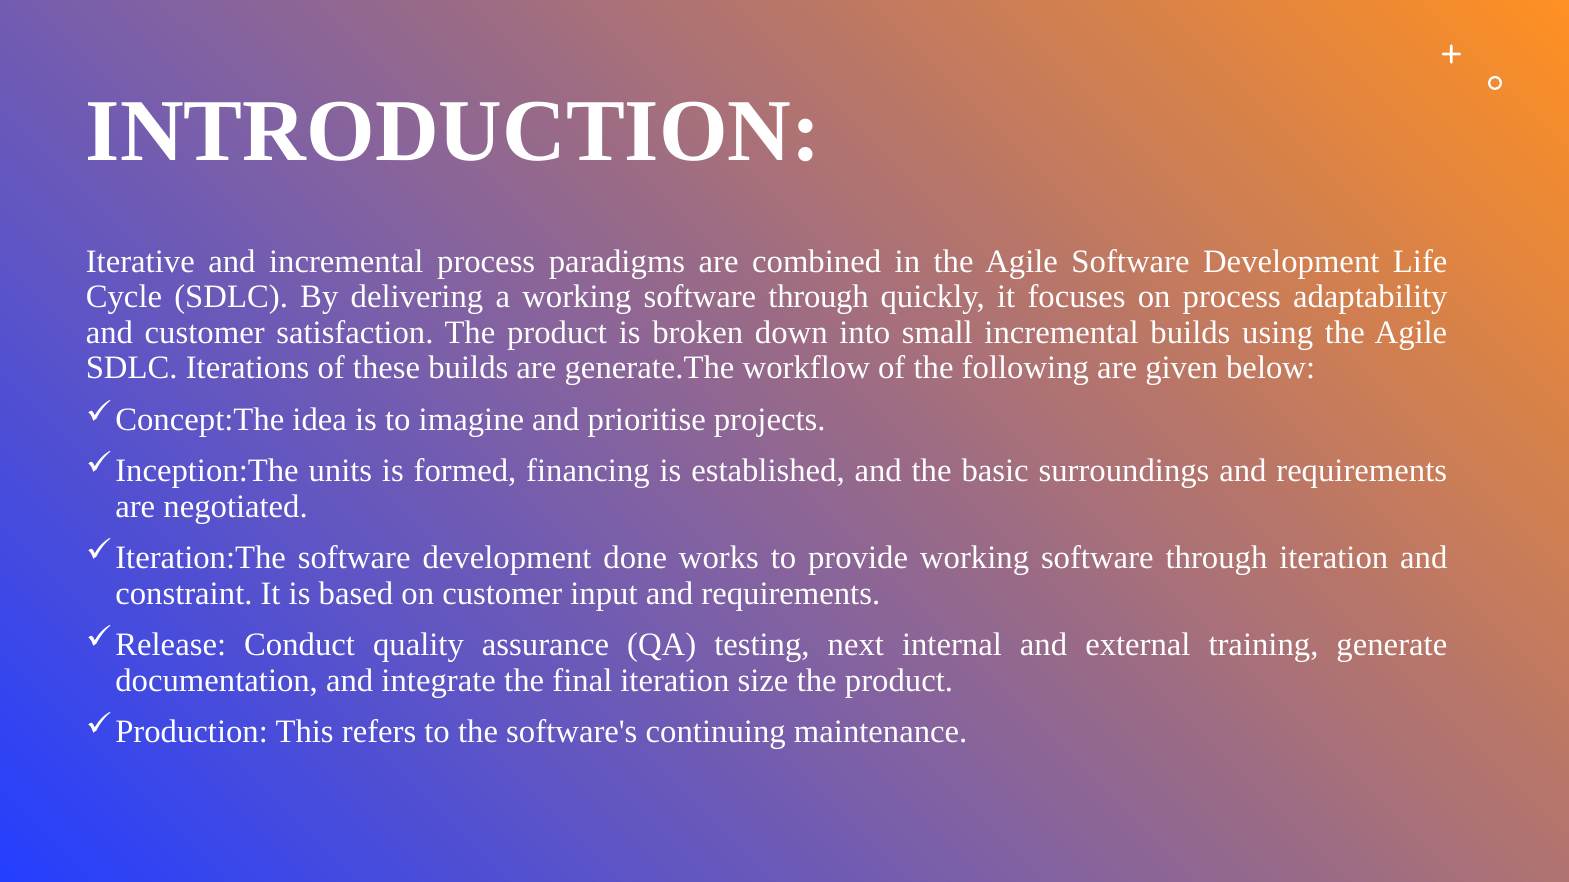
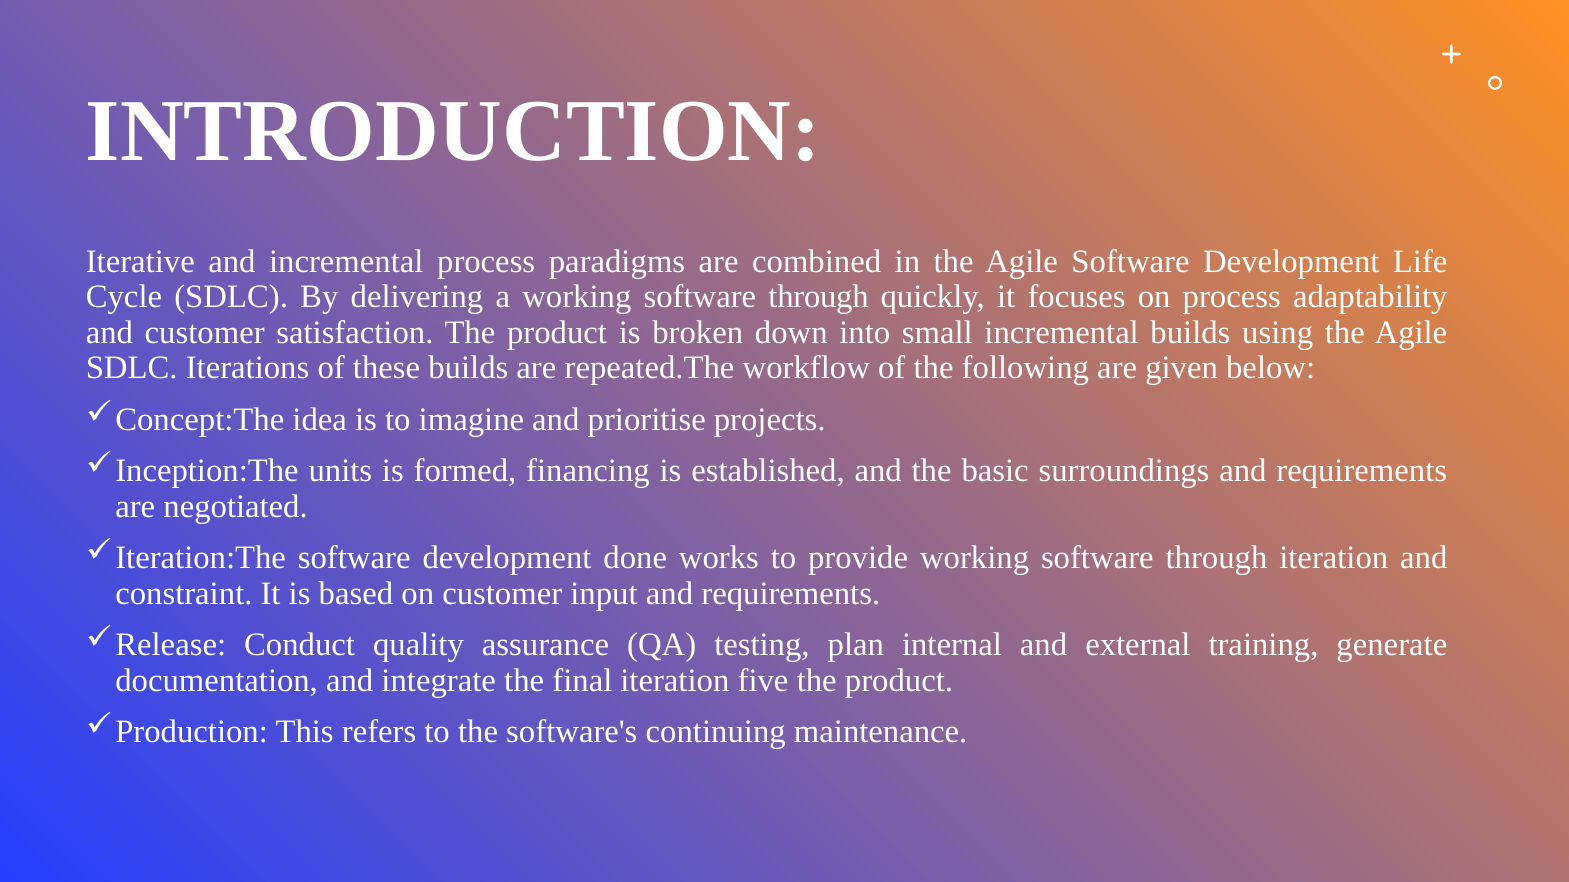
generate.The: generate.The -> repeated.The (650, 368)
next: next -> plan (856, 645)
size: size -> five (763, 681)
